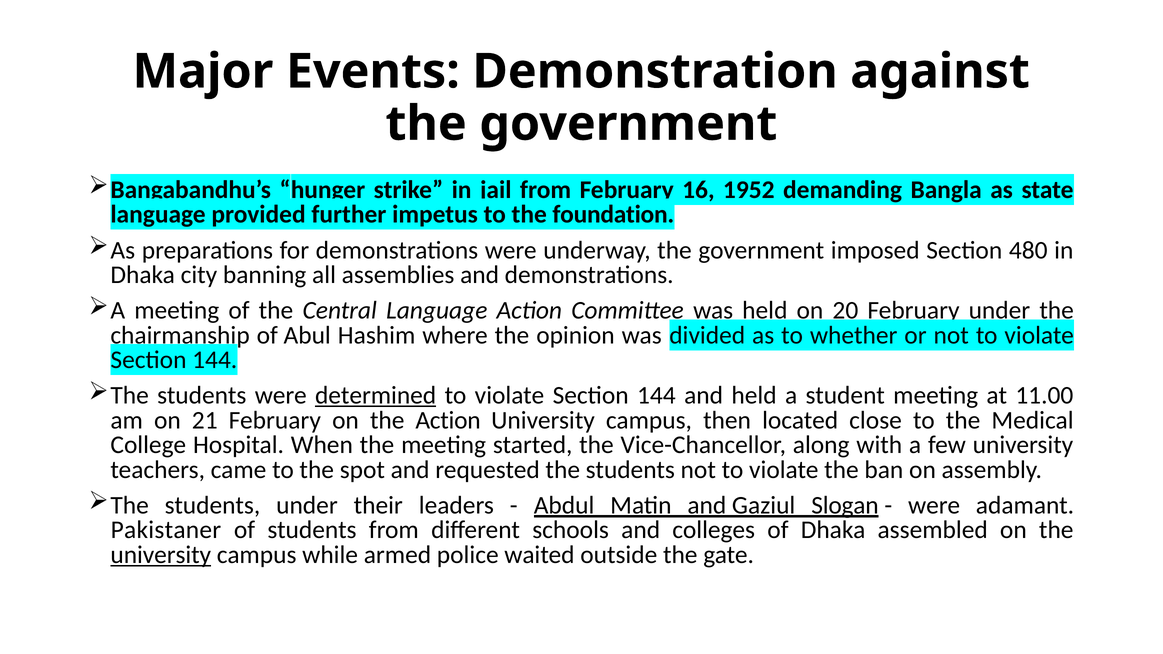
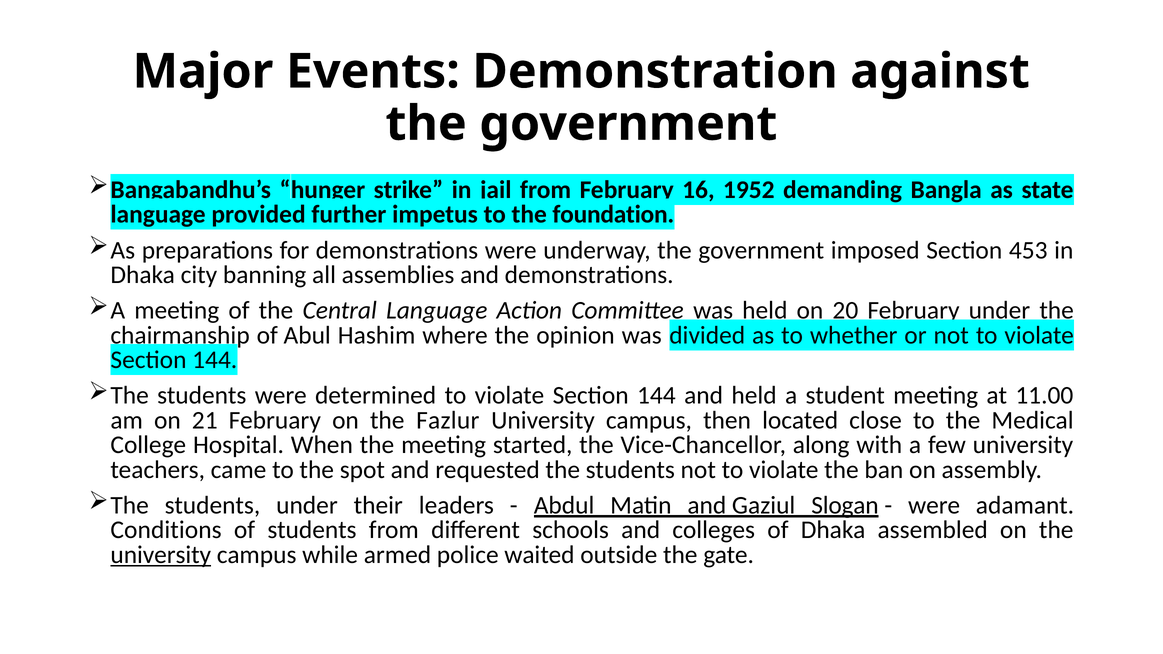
480: 480 -> 453 (1028, 250)
determined underline: present -> none (376, 396)
the Action: Action -> Fazlur (448, 420)
Pakistaner: Pakistaner -> Conditions (166, 530)
